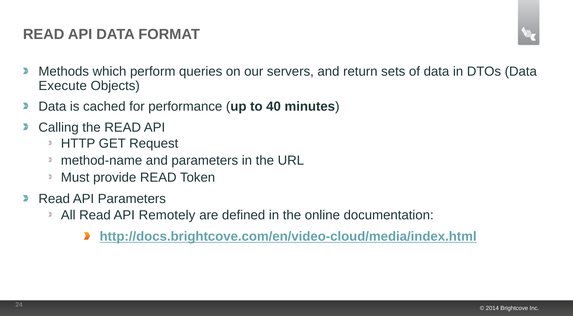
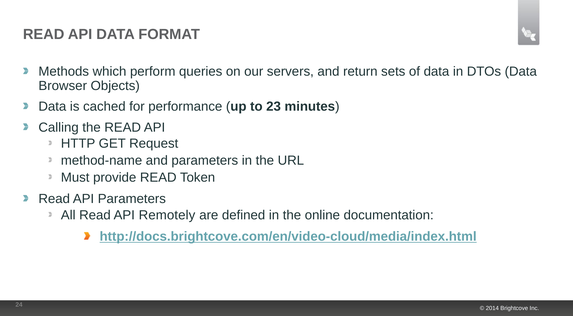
Execute: Execute -> Browser (63, 86)
40: 40 -> 23 (274, 107)
